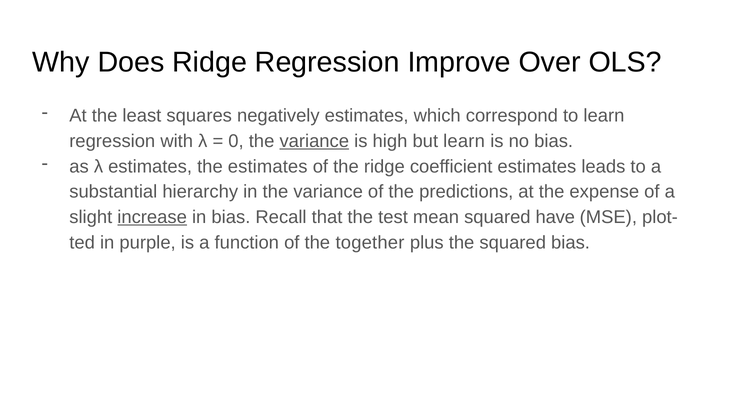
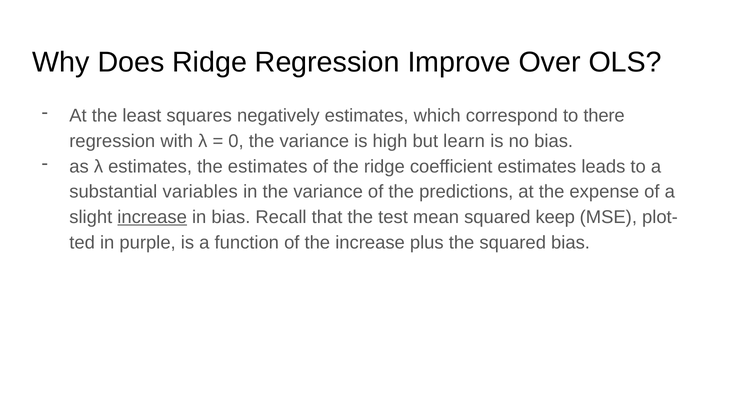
to learn: learn -> there (604, 116)
variance underline: present -> none (314, 141)
hierarchy: hierarchy -> variables (200, 192)
have: have -> keep (555, 218)
the together: together -> increase (370, 243)
